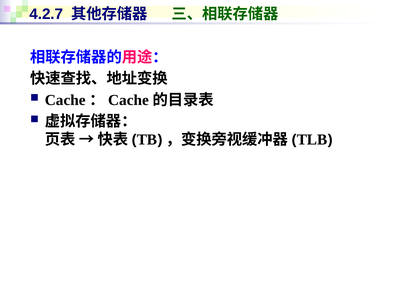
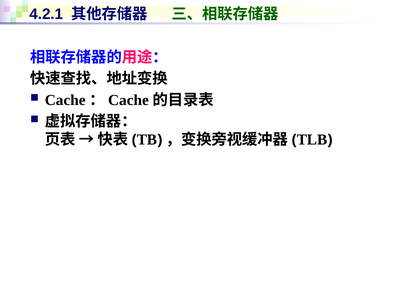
4.2.7: 4.2.7 -> 4.2.1 (46, 14)
